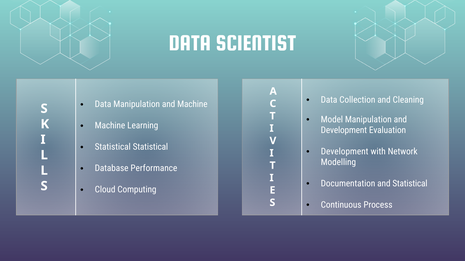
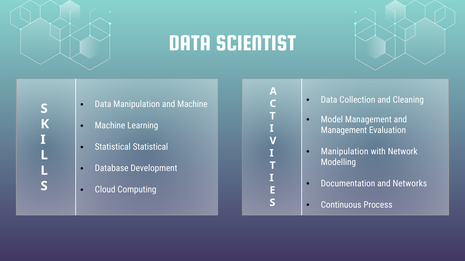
Model Manipulation: Manipulation -> Management (368, 120)
Development: Development -> Management (344, 130)
Development: Development -> Manipulation (345, 152)
Performance: Performance -> Development (154, 169)
and Statistical: Statistical -> Networks (410, 184)
